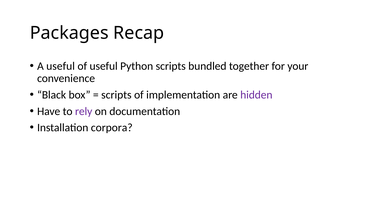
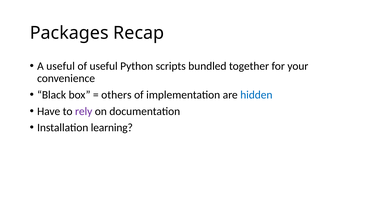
scripts: scripts -> others (116, 95)
hidden colour: purple -> blue (256, 95)
corpora: corpora -> learning (112, 128)
